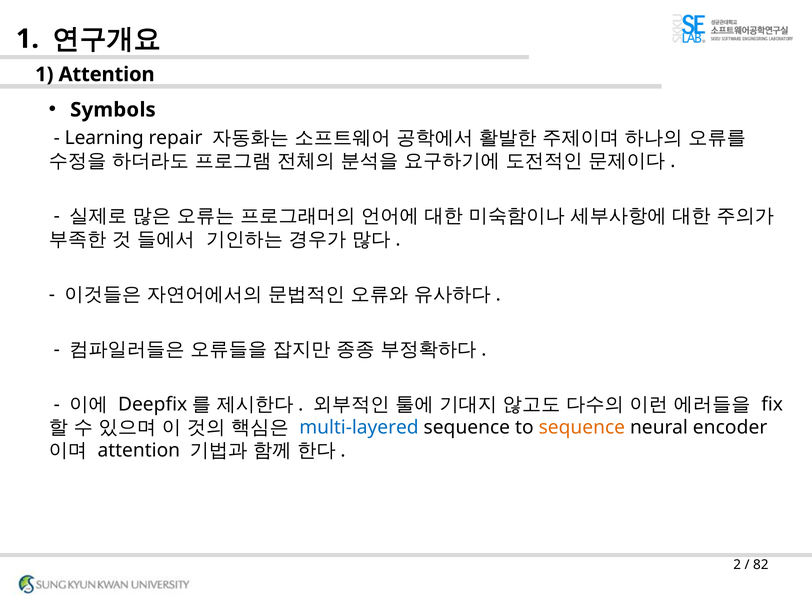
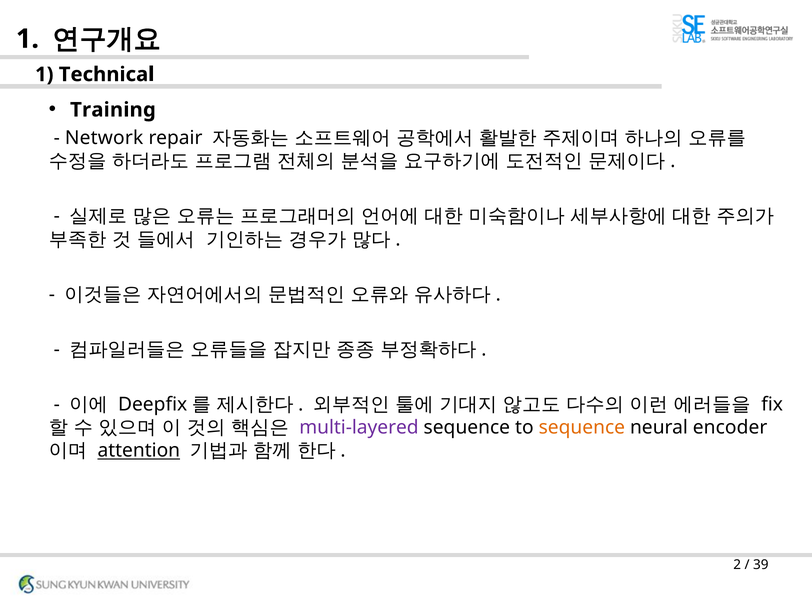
1 Attention: Attention -> Technical (107, 74)
Symbols: Symbols -> Training (113, 110)
Learning: Learning -> Network (104, 138)
multi-layered colour: blue -> purple (359, 428)
attention underline: none -> present (139, 451)
82: 82 -> 39 (761, 565)
